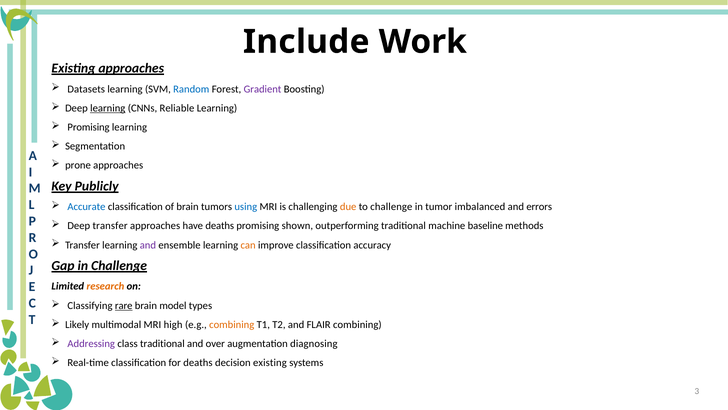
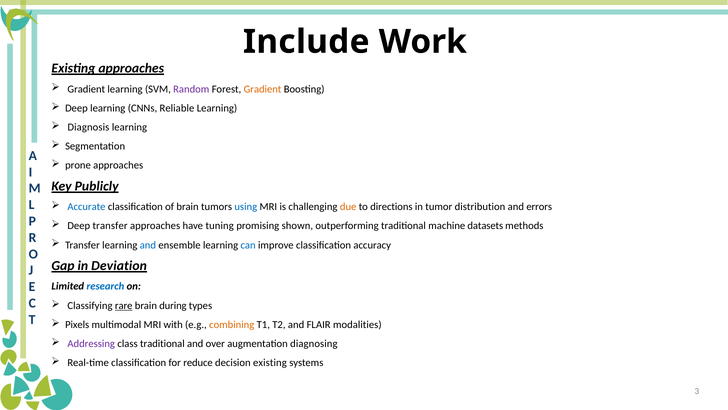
Datasets: Datasets -> Gradient (86, 89)
Random colour: blue -> purple (191, 89)
Gradient colour: purple -> orange (263, 89)
learning underline: present -> none (108, 108)
Promising: Promising -> Diagnosis (88, 127)
to challenge: challenge -> directions (391, 207)
imbalanced: imbalanced -> distribution (480, 207)
have deaths: deaths -> tuning (220, 226)
baseline: baseline -> datasets (485, 226)
and colour: purple -> blue (148, 245)
can colour: orange -> blue (248, 245)
in Challenge: Challenge -> Deviation (119, 265)
research colour: orange -> blue (105, 286)
model: model -> during (173, 305)
Likely: Likely -> Pixels (77, 324)
high: high -> with (173, 324)
FLAIR combining: combining -> modalities (357, 324)
for deaths: deaths -> reduce (198, 362)
